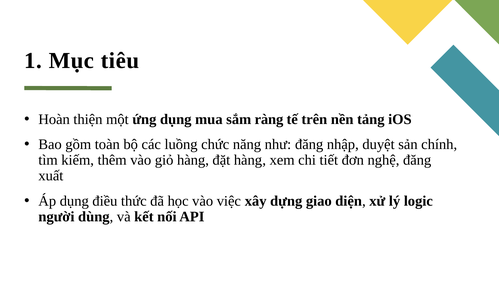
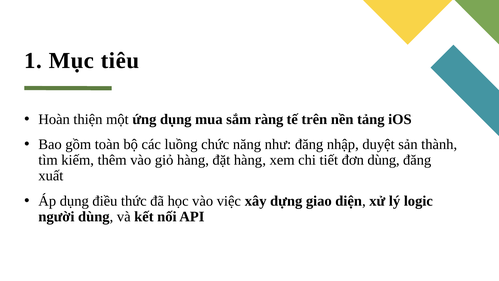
chính: chính -> thành (439, 144)
đơn nghệ: nghệ -> dùng (384, 160)
